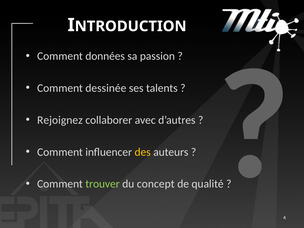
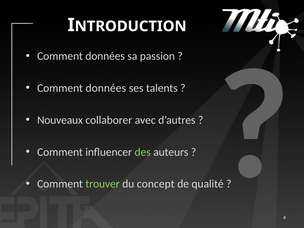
dessinée: dessinée -> données (106, 88)
Rejoignez: Rejoignez -> Nouveaux (60, 120)
des colour: yellow -> light green (143, 152)
